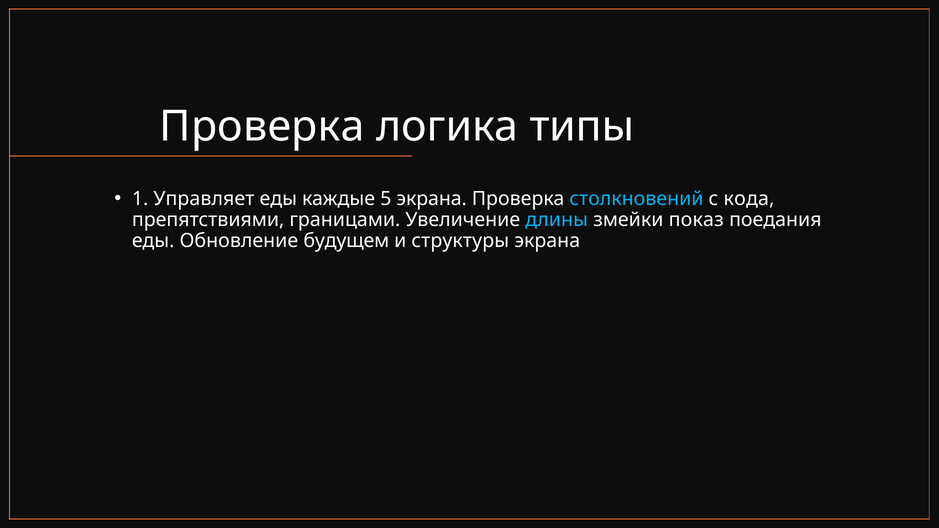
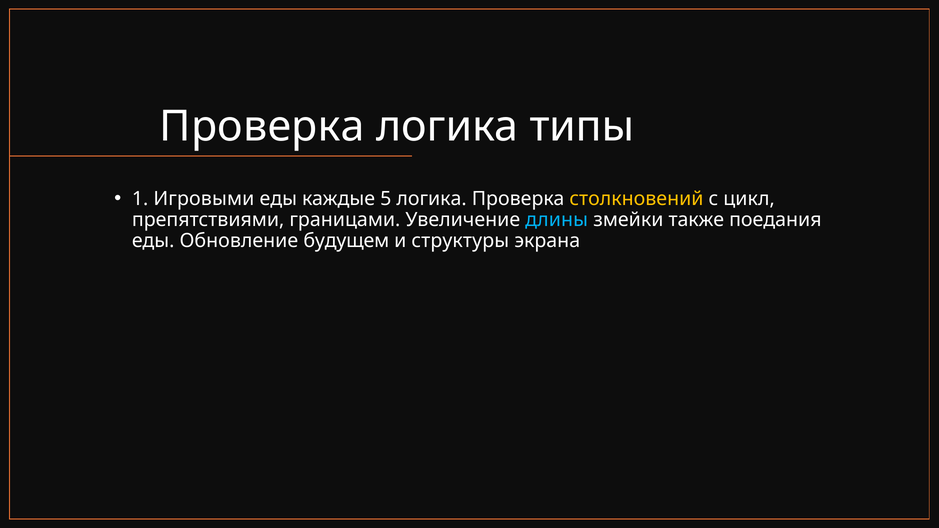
Управляет: Управляет -> Игровыми (204, 199)
5 экрана: экрана -> логика (432, 199)
столкновений colour: light blue -> yellow (636, 199)
кода: кода -> цикл (749, 199)
показ: показ -> также (696, 220)
